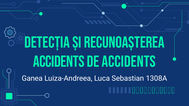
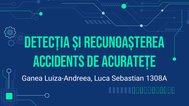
DE ACCIDENTS: ACCIDENTS -> ACURATEȚE (129, 62)
